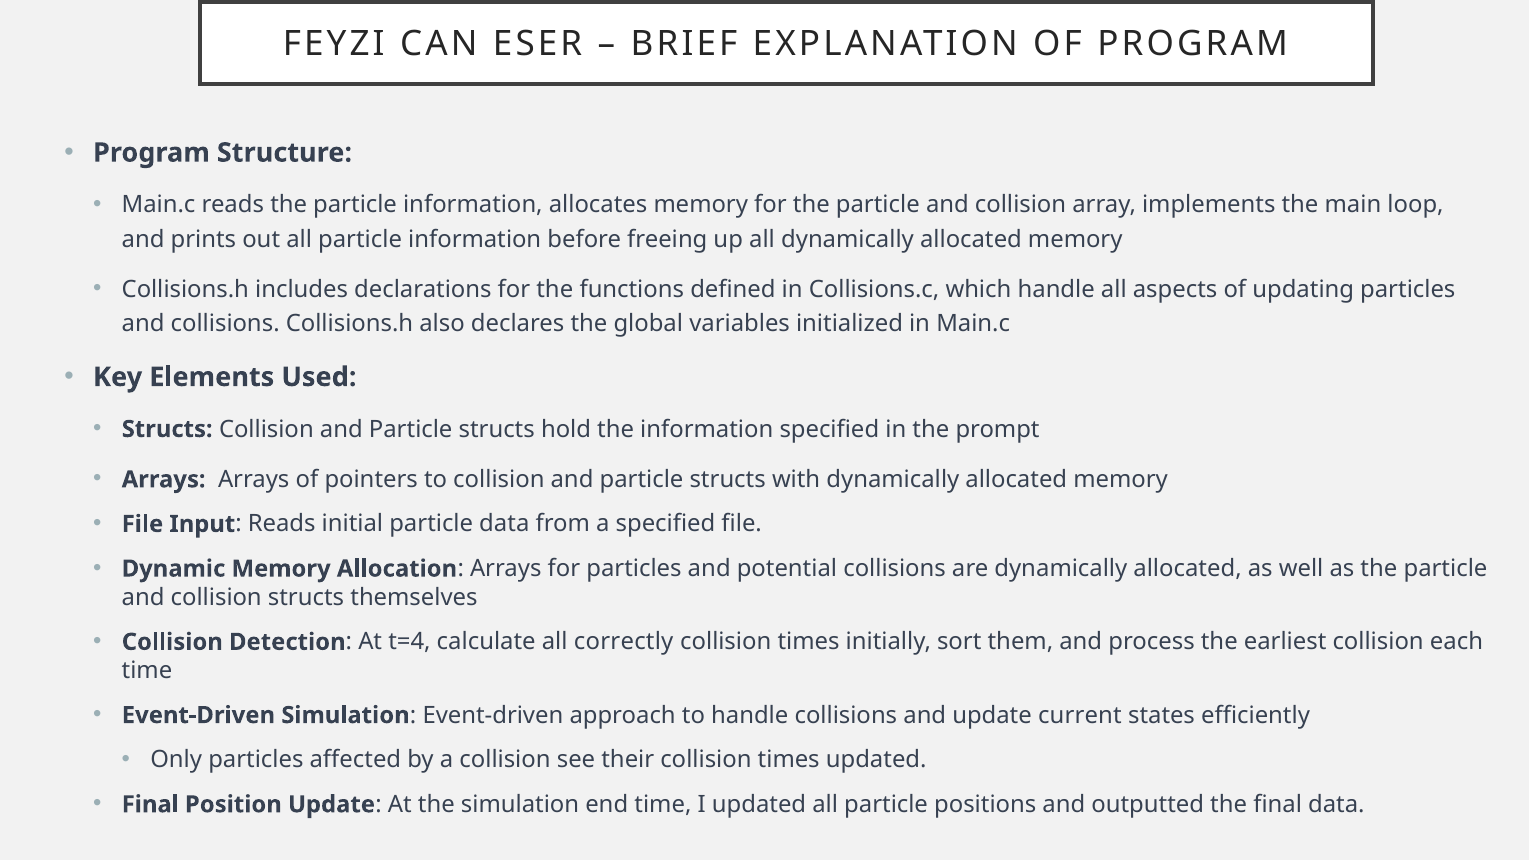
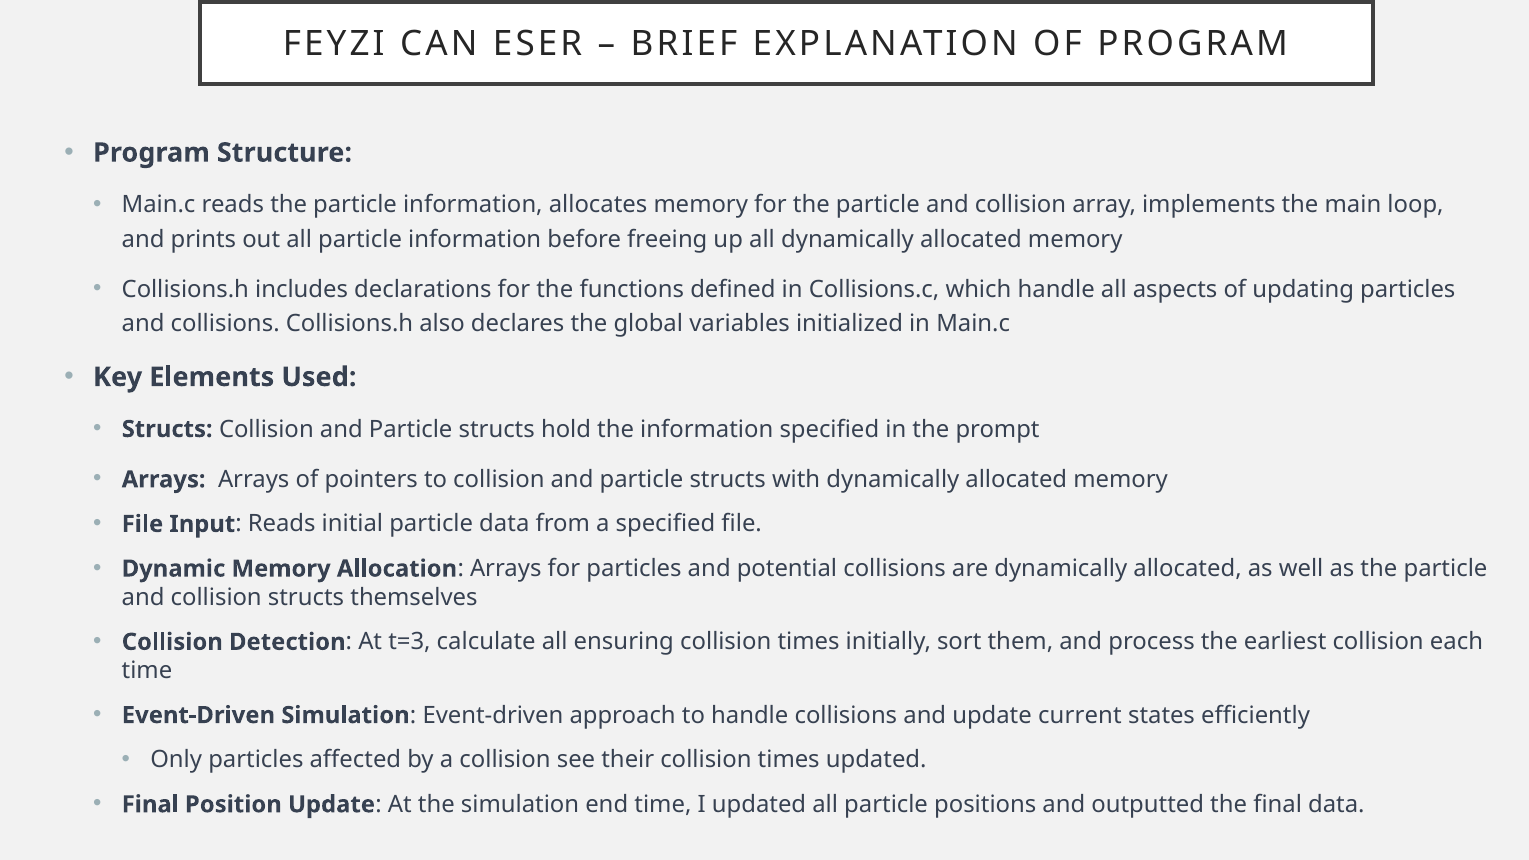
t=4: t=4 -> t=3 (409, 642)
correctly: correctly -> ensuring (624, 642)
